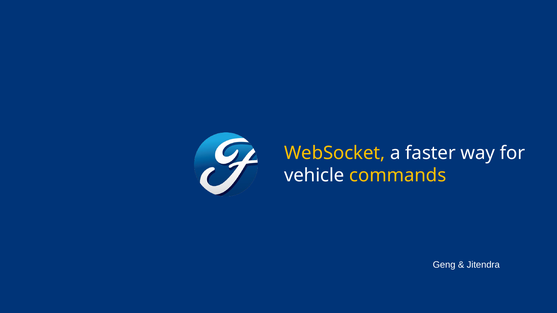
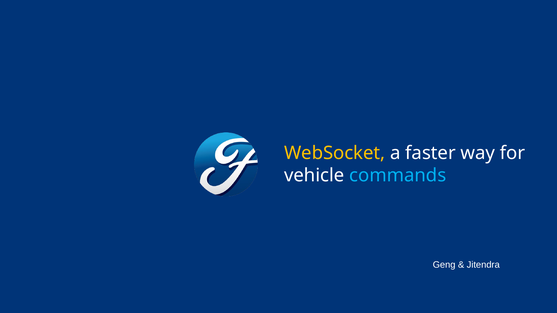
commands colour: yellow -> light blue (398, 175)
